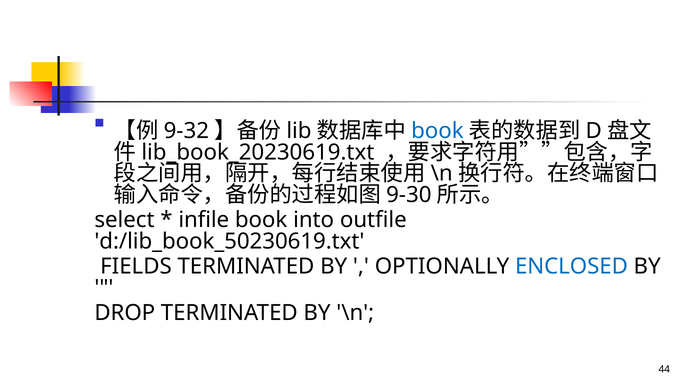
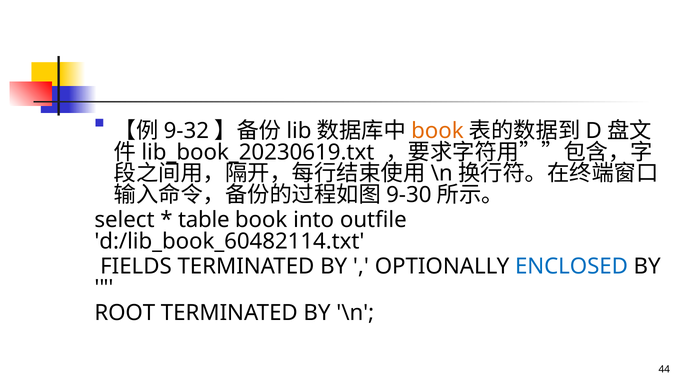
book colour: blue -> orange (437, 131)
infile: infile -> table (204, 220)
d:/lib_book_50230619.txt: d:/lib_book_50230619.txt -> d:/lib_book_60482114.txt (229, 241)
DROP: DROP -> ROOT (125, 313)
